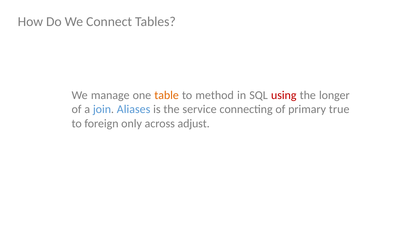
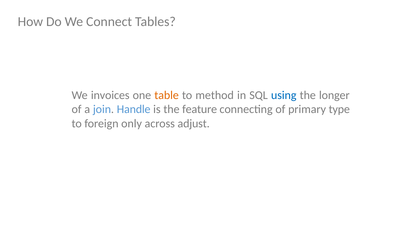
manage: manage -> invoices (110, 95)
using colour: red -> blue (284, 95)
Aliases: Aliases -> Handle (134, 110)
service: service -> feature (200, 110)
true: true -> type (339, 110)
